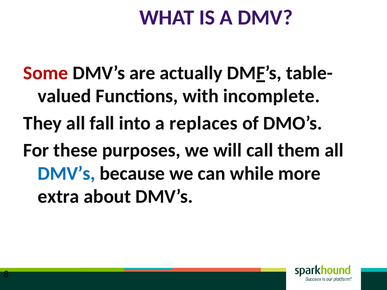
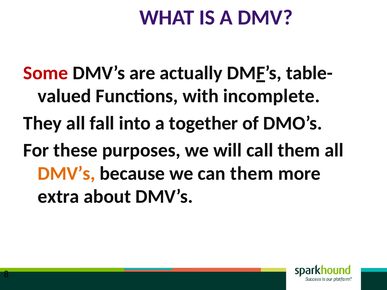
replaces: replaces -> together (204, 123)
DMV’s colour: blue -> orange (67, 174)
can while: while -> them (252, 174)
